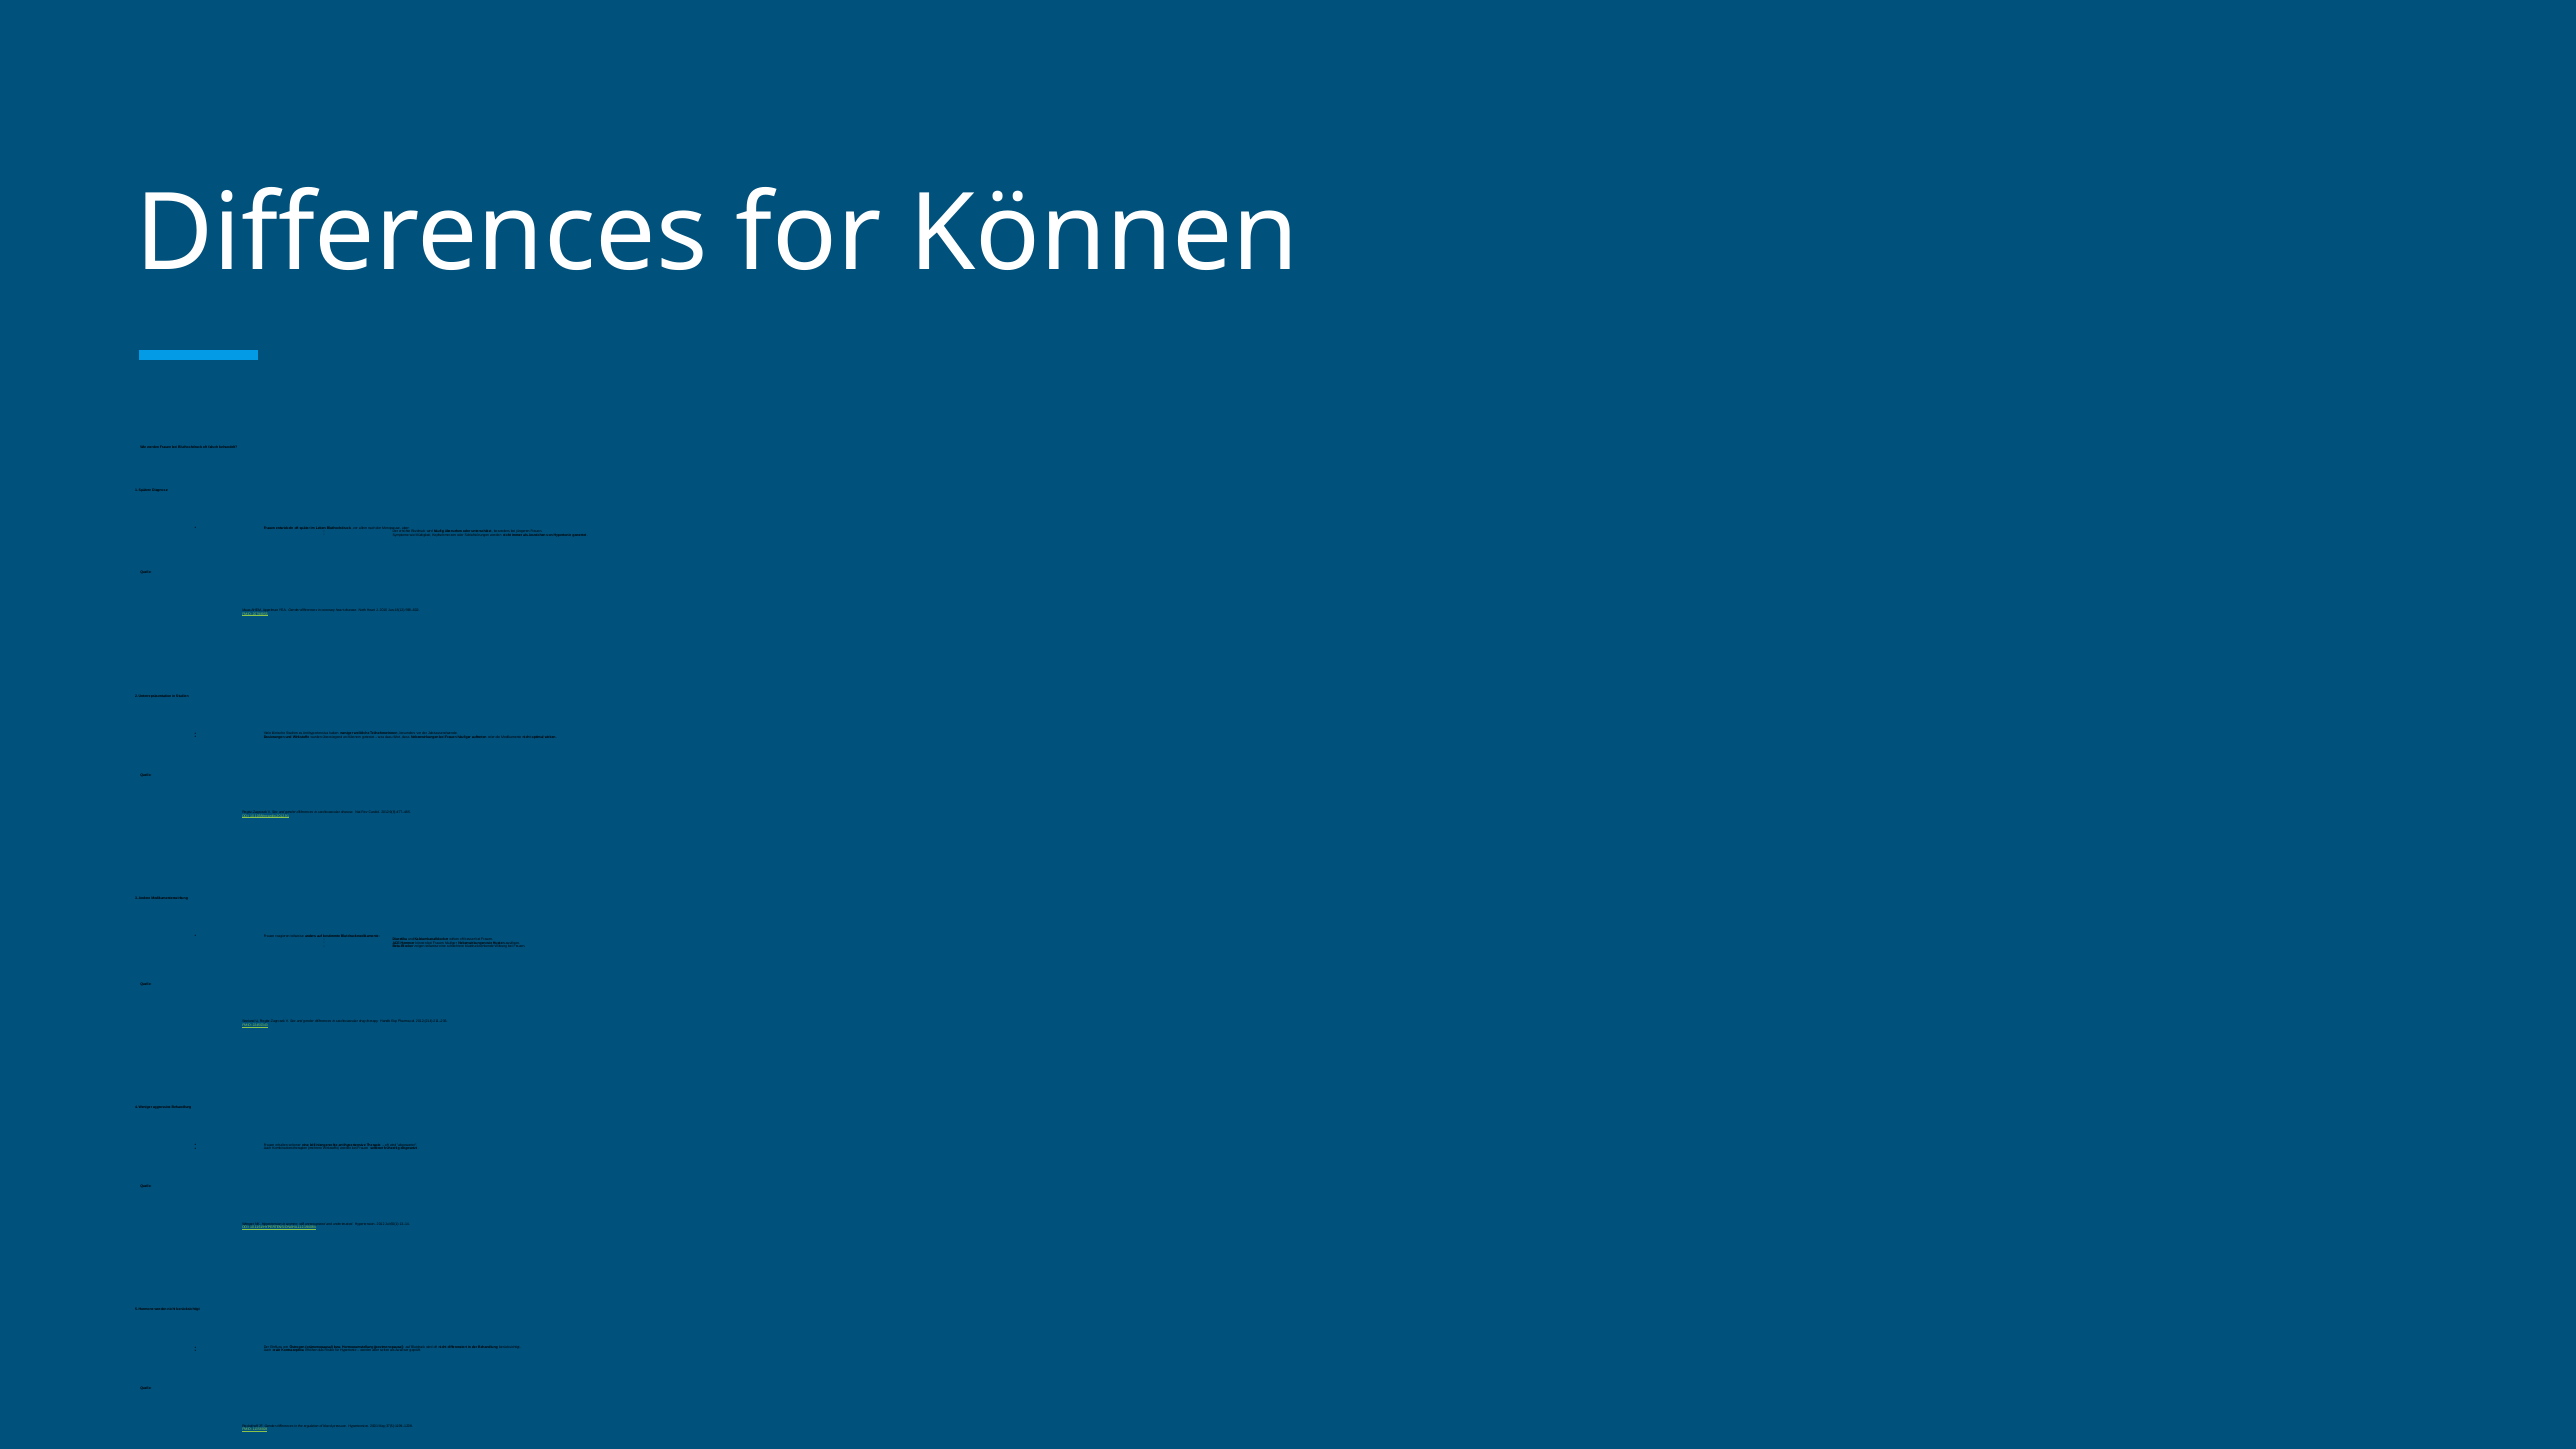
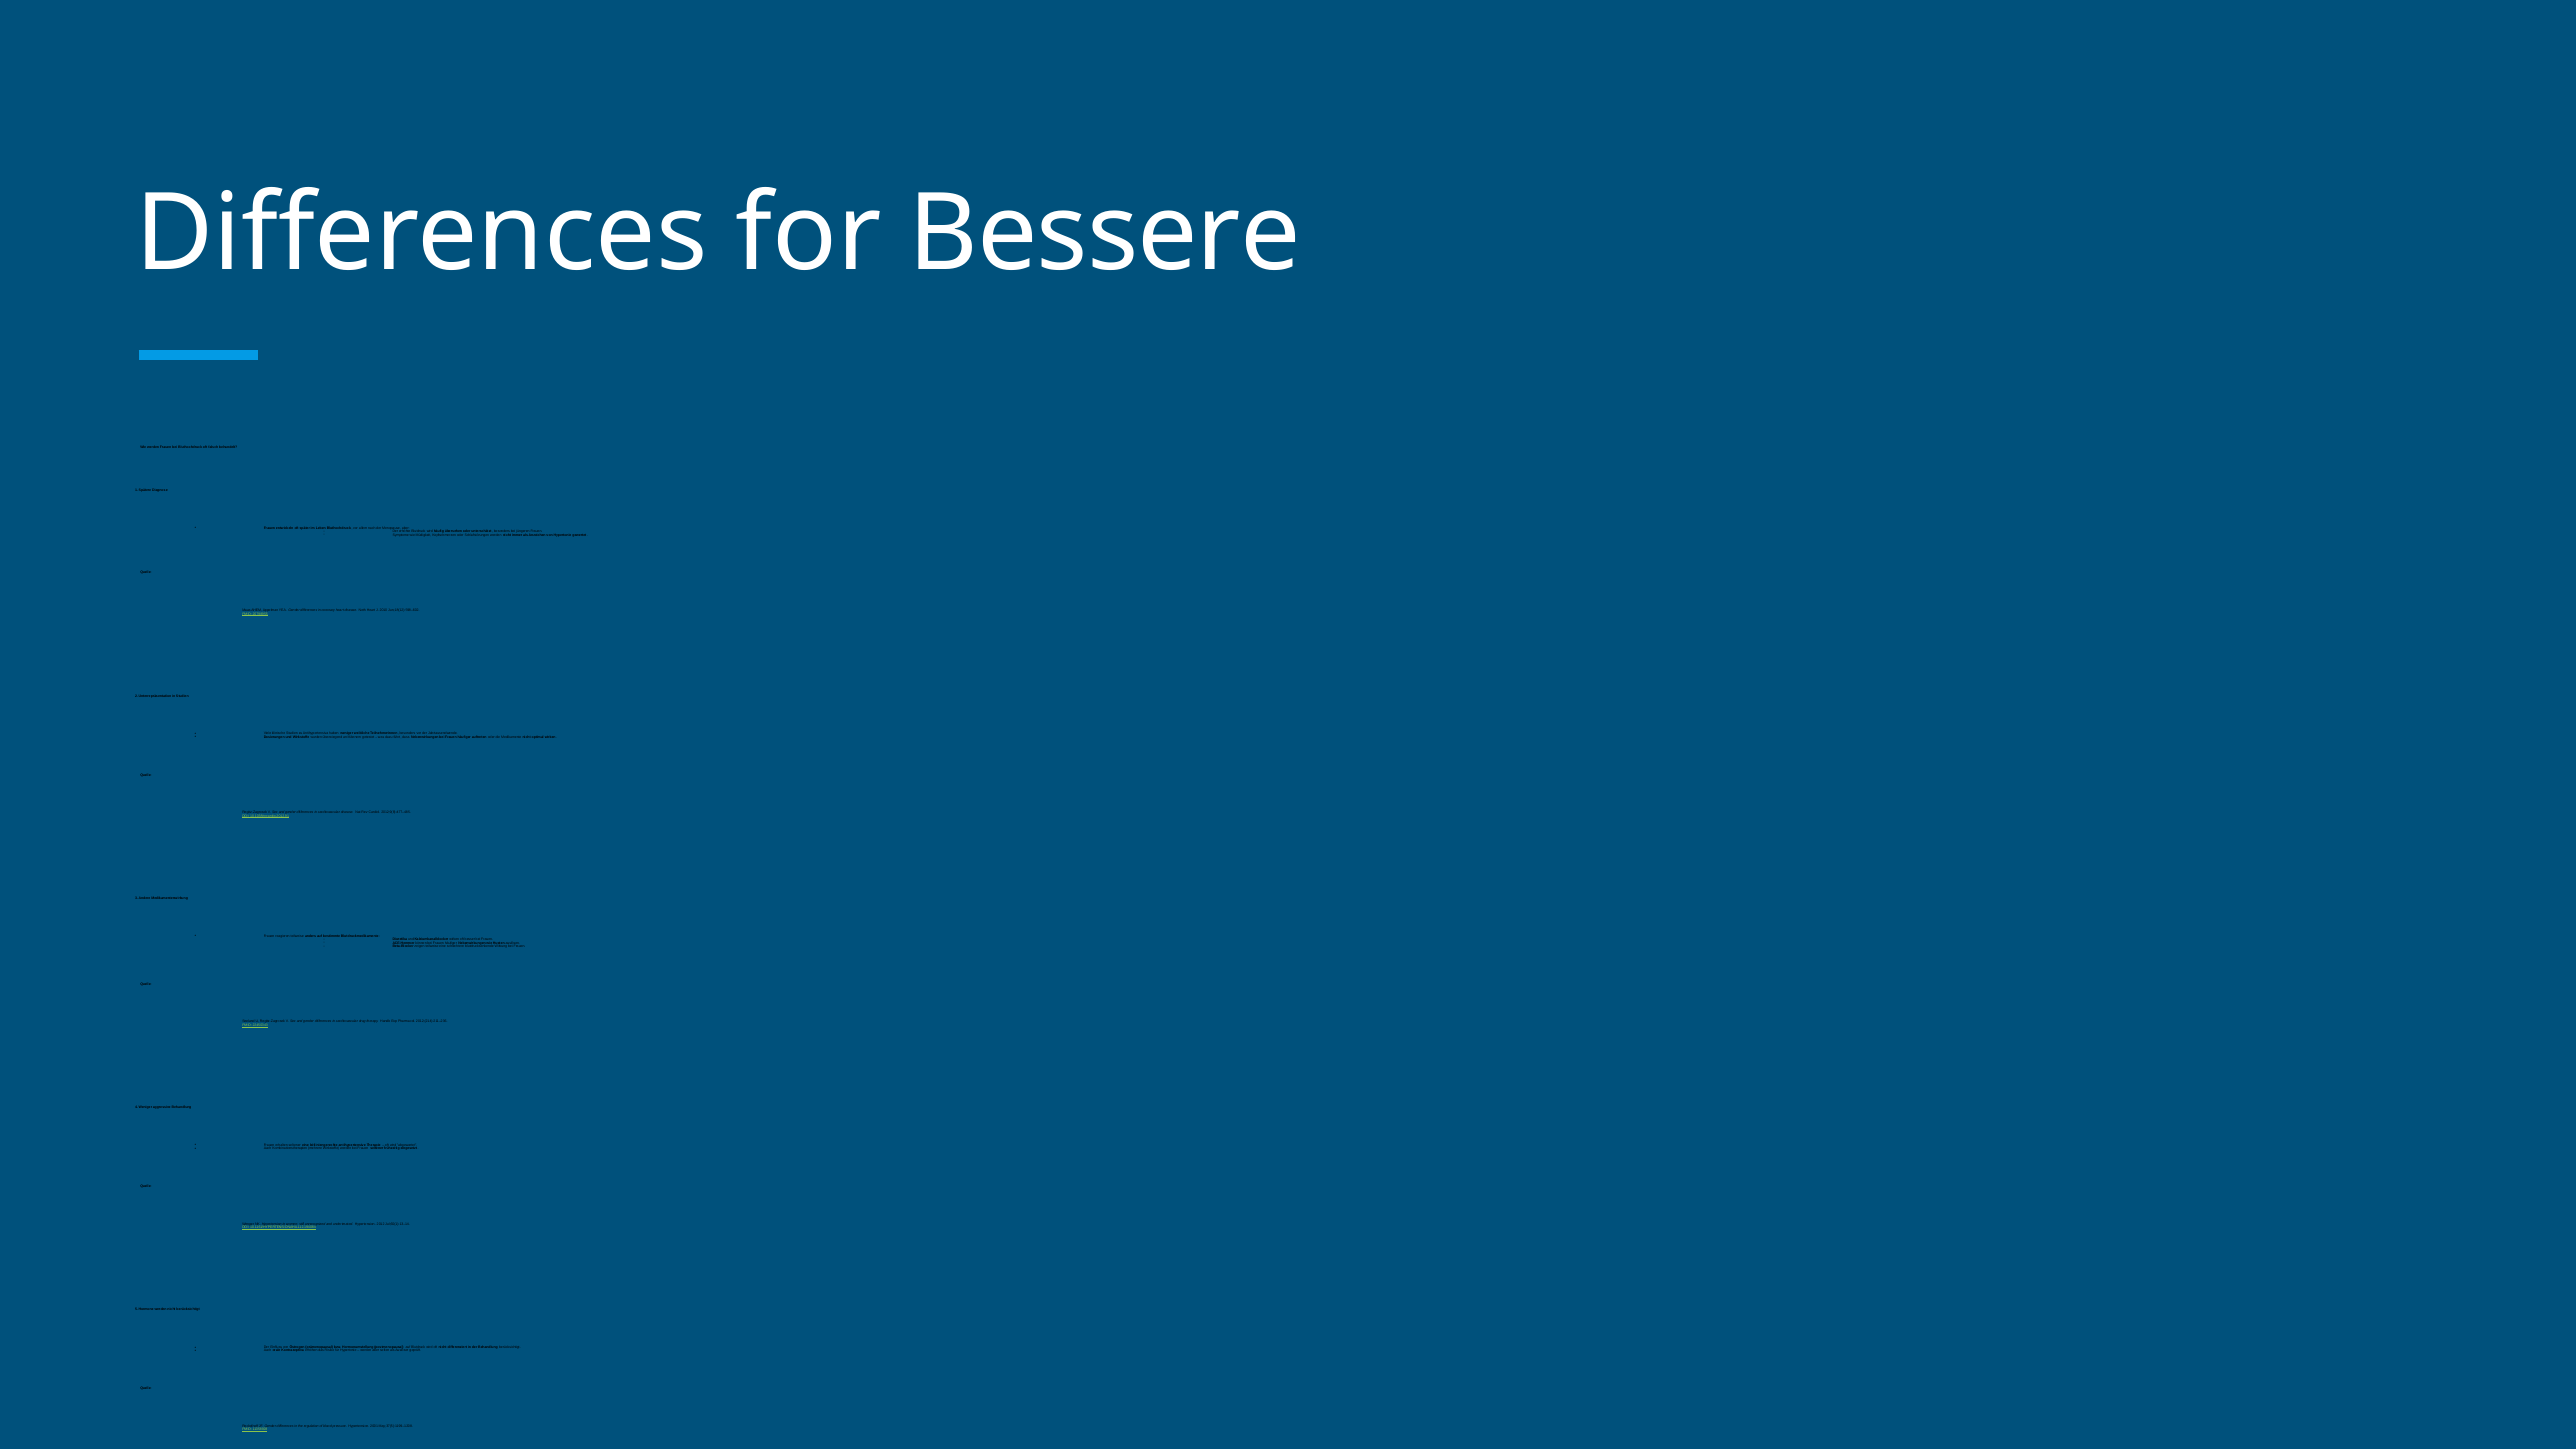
for Können: Können -> Bessere (1105, 234)
